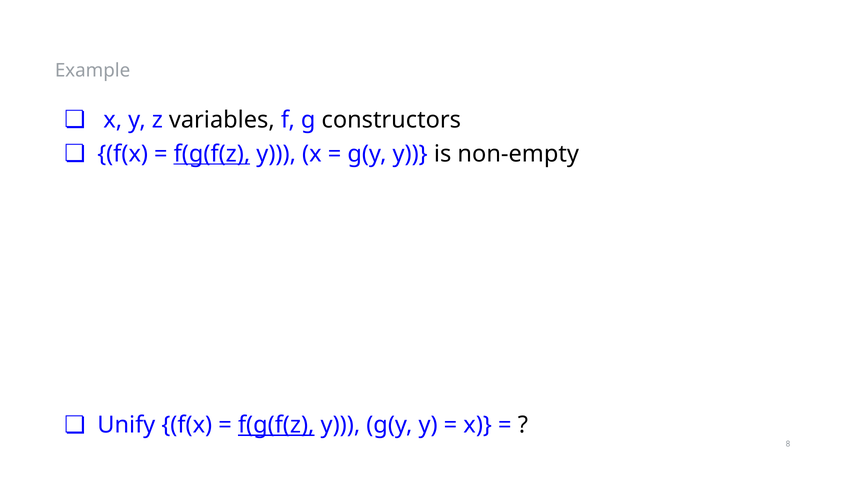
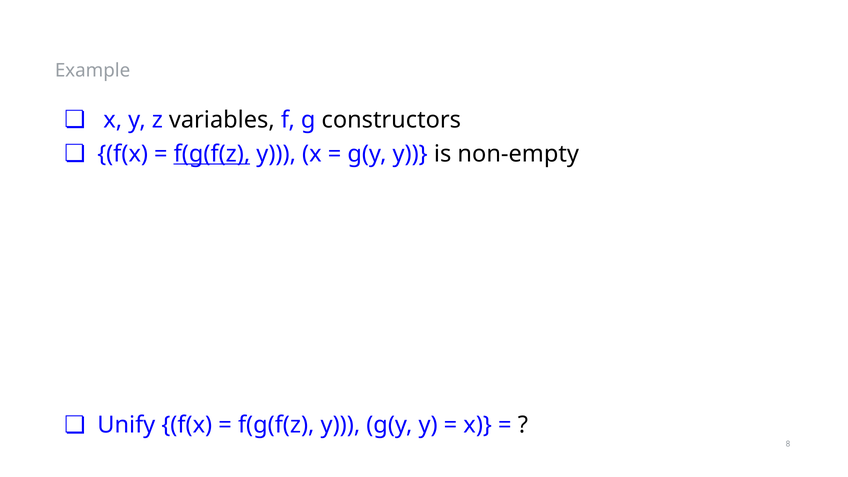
f(g(f(z underline: present -> none (276, 425)
